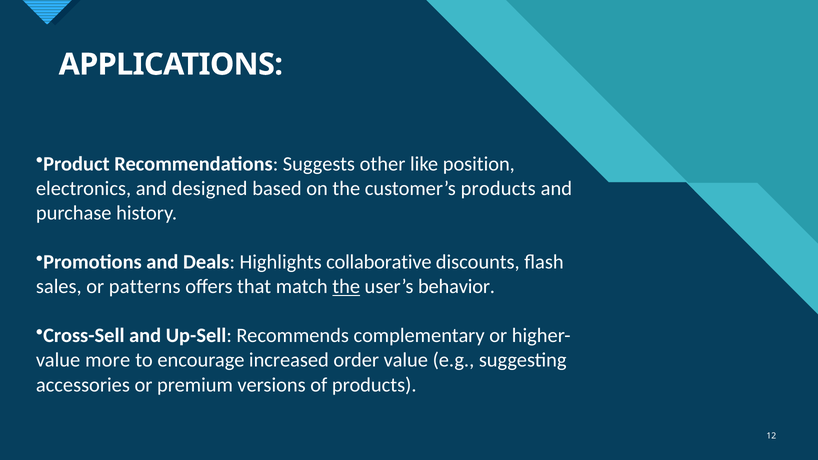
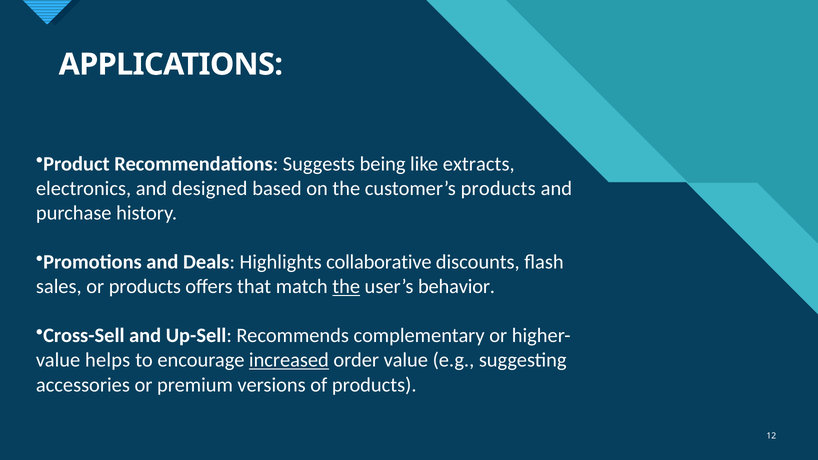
other: other -> being (383, 164)
position: position -> extracts (479, 164)
or patterns: patterns -> products (145, 287)
more: more -> helps (108, 360)
increased underline: none -> present (289, 360)
